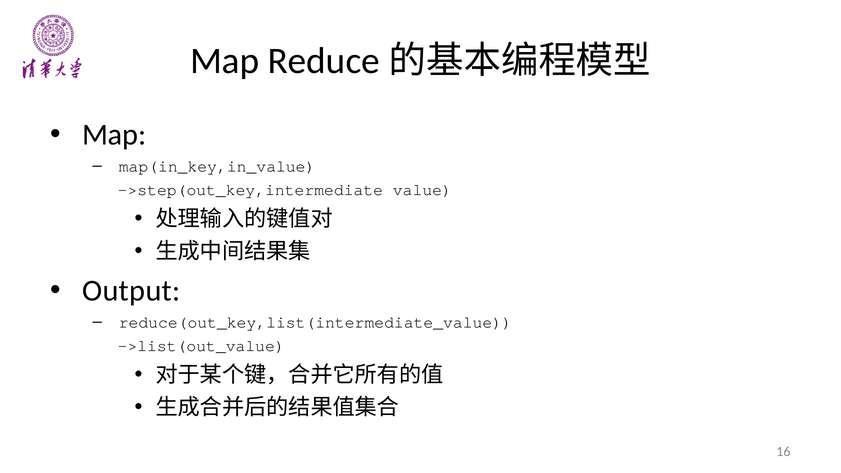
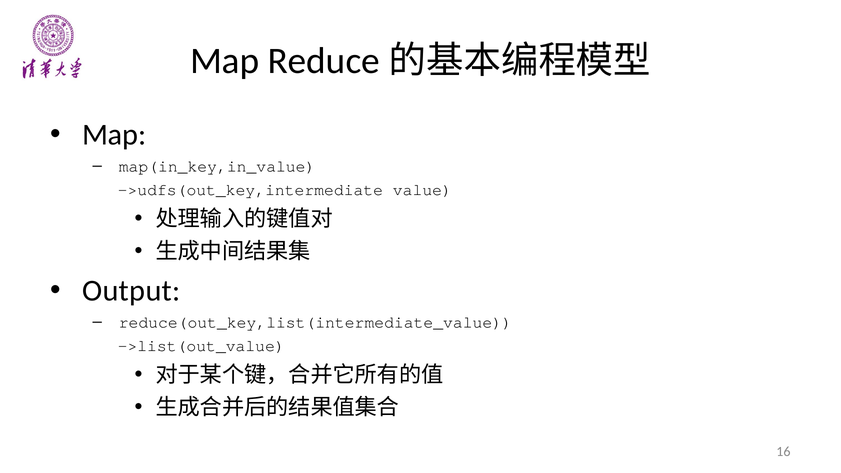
->step(out_key,intermediate: ->step(out_key,intermediate -> ->udfs(out_key,intermediate (250, 190)
